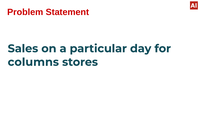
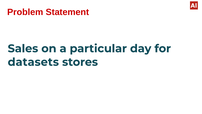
columns: columns -> datasets (33, 62)
